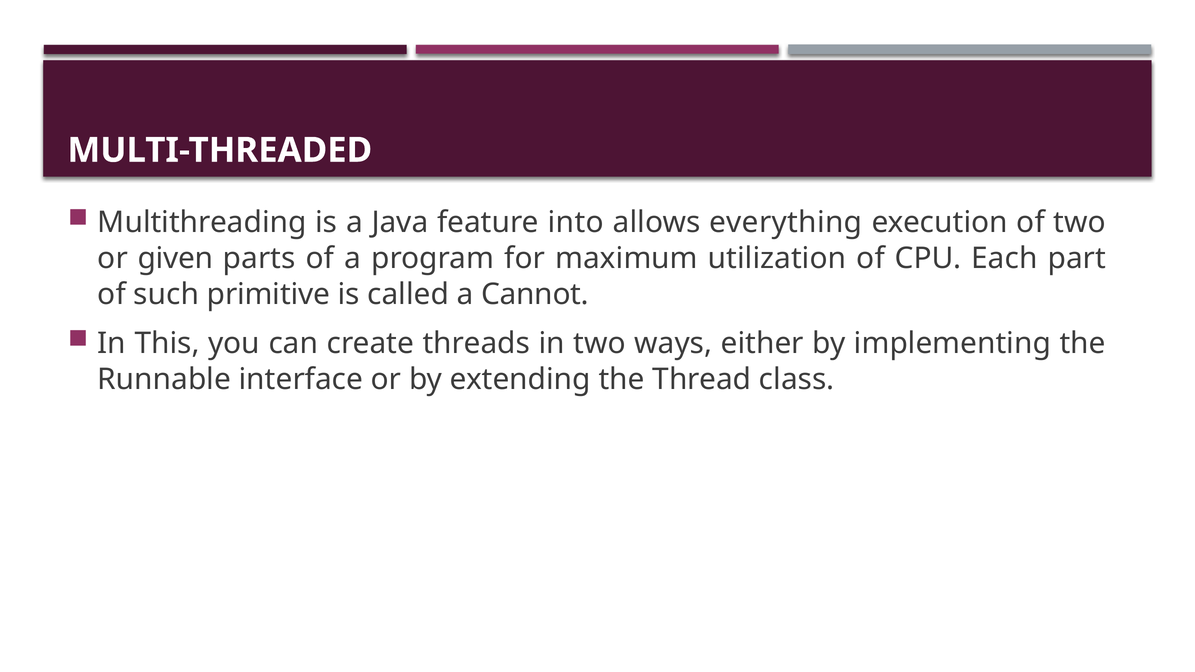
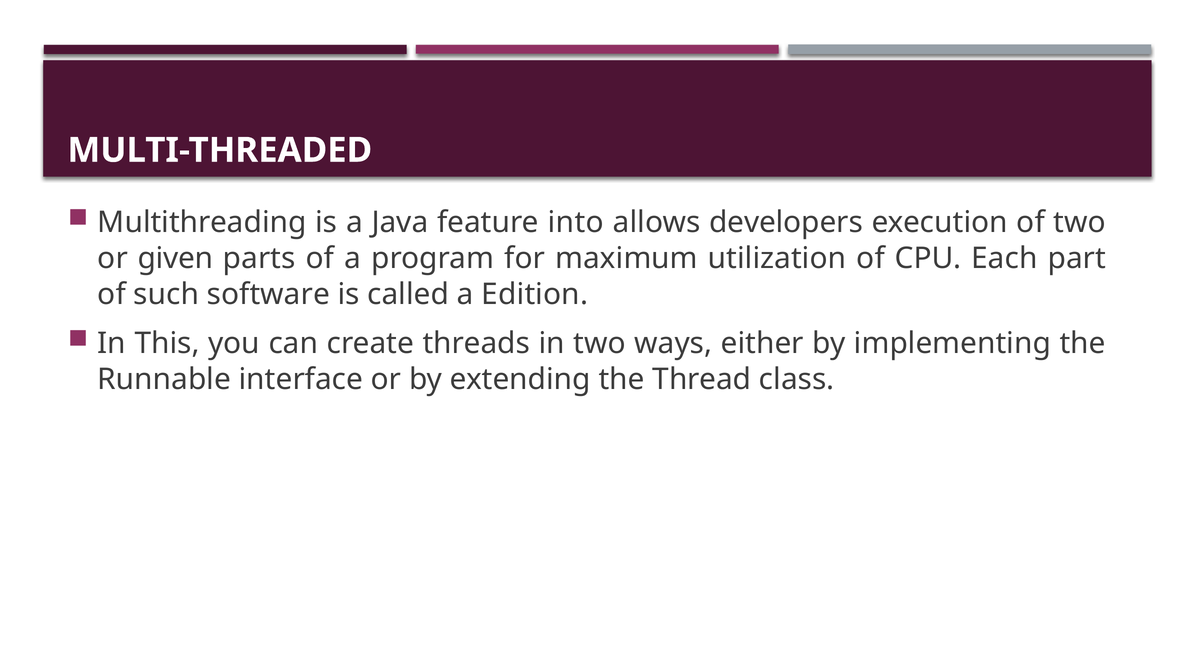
everything: everything -> developers (786, 223)
primitive: primitive -> software (268, 294)
Cannot: Cannot -> Edition (535, 294)
